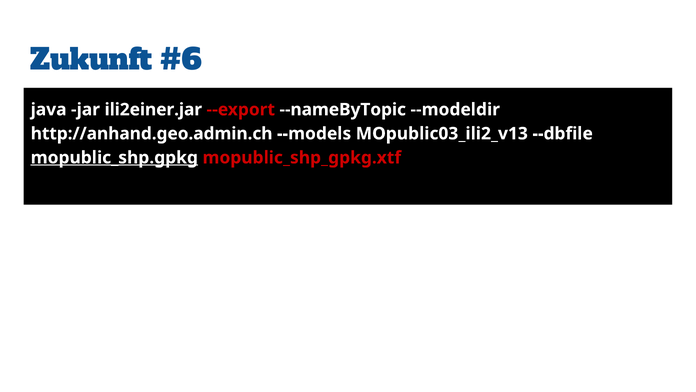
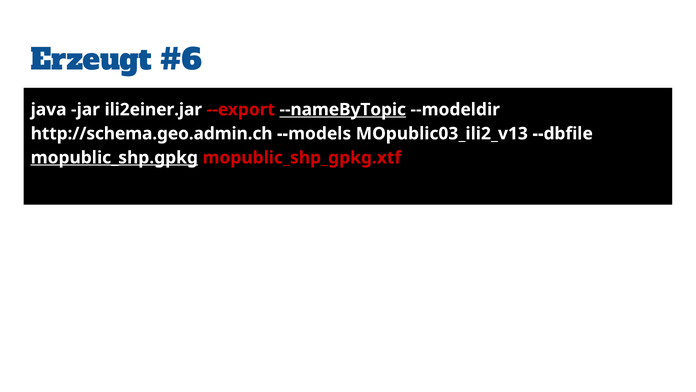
Zukunft: Zukunft -> Erzeugt (91, 60)
--nameByTopic underline: none -> present (343, 109)
http://anhand.geo.admin.ch: http://anhand.geo.admin.ch -> http://schema.geo.admin.ch (152, 133)
